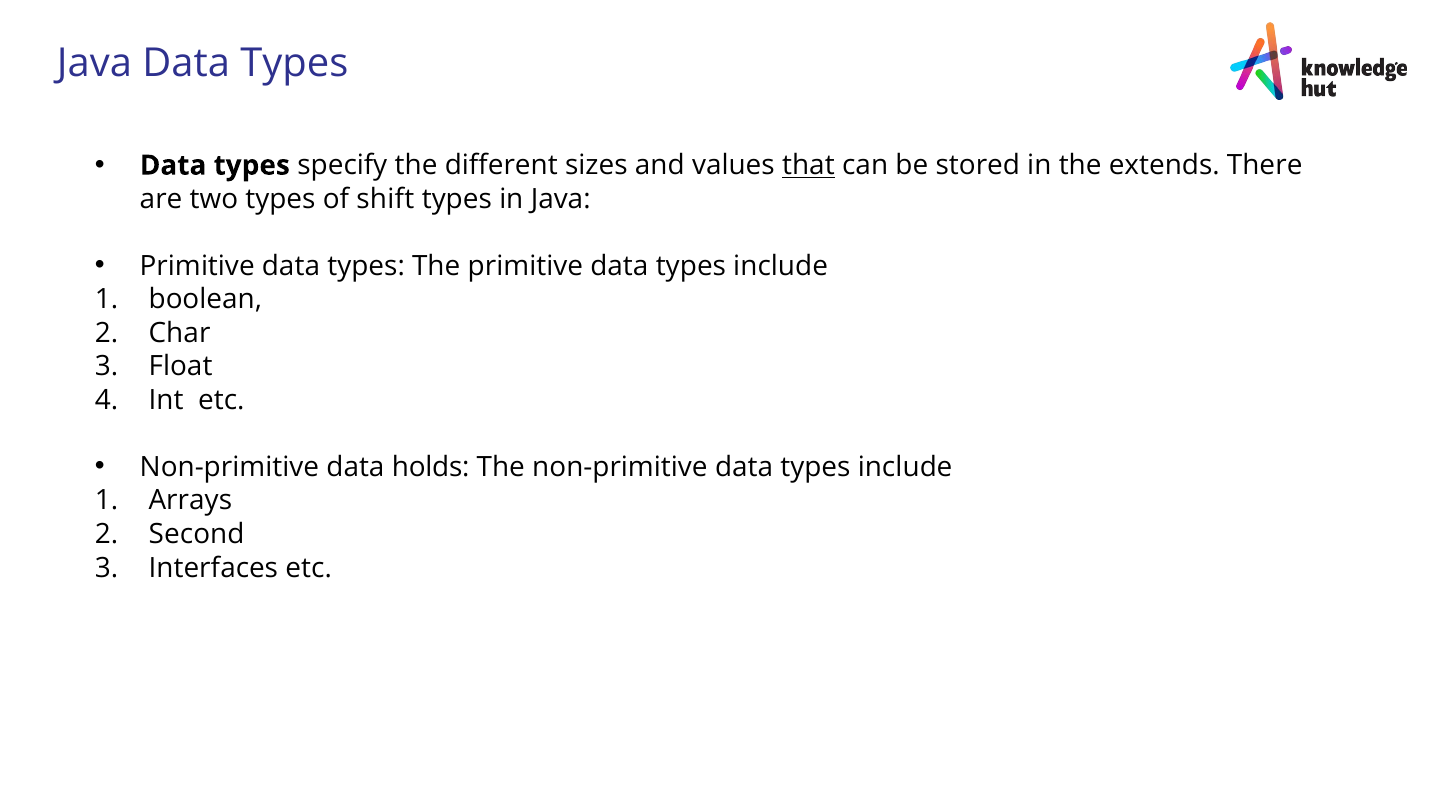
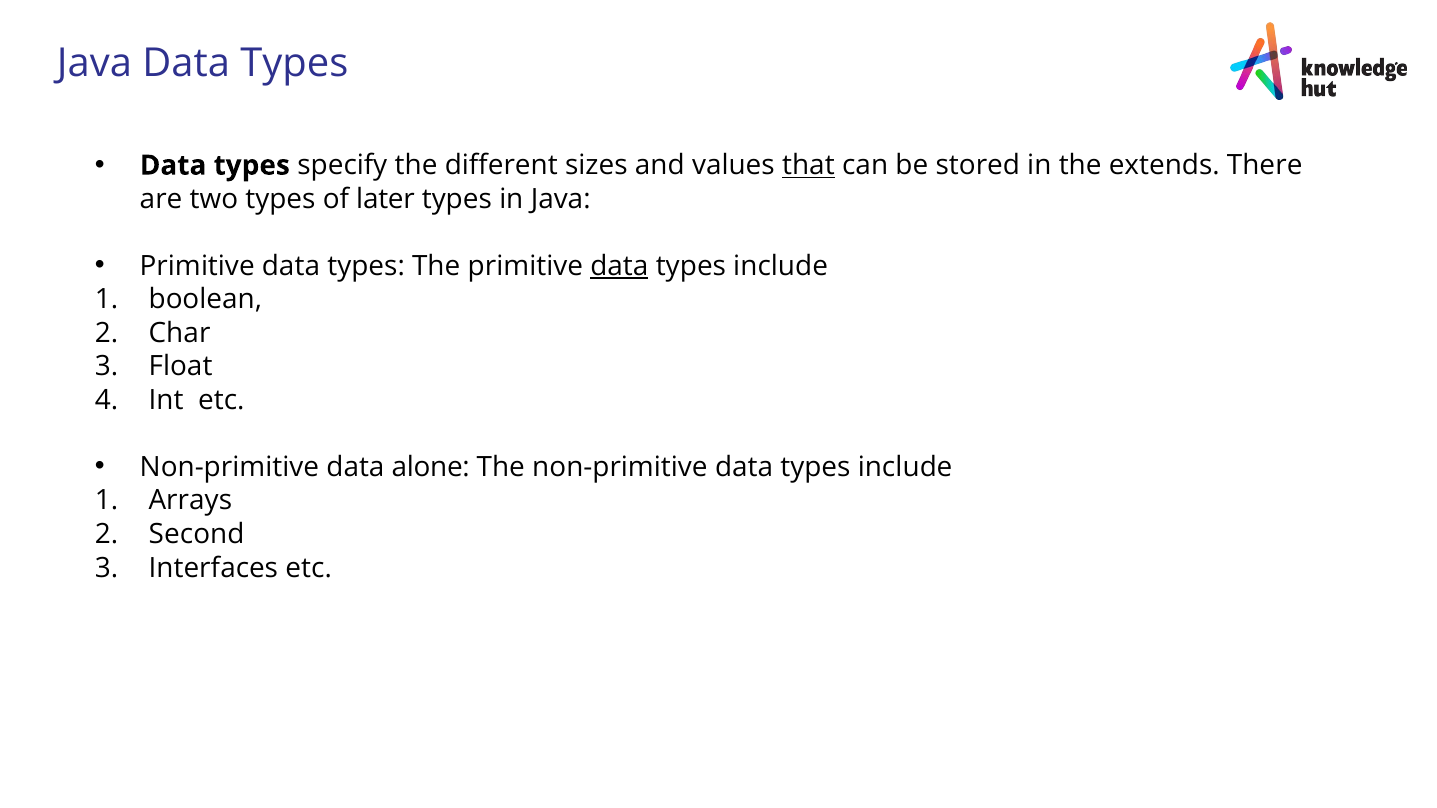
shift: shift -> later (386, 199)
data underline: none -> present (619, 266)
holds: holds -> alone (431, 467)
